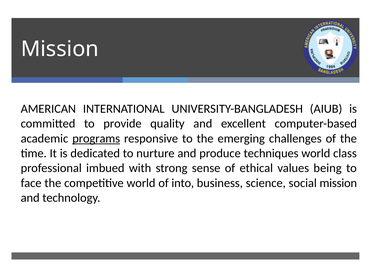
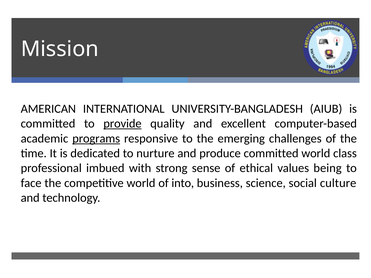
provide underline: none -> present (122, 124)
produce techniques: techniques -> committed (271, 153)
social mission: mission -> culture (338, 183)
